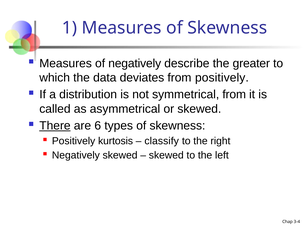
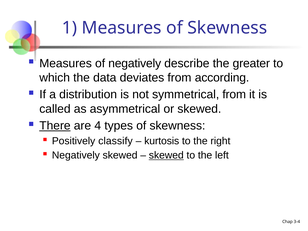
from positively: positively -> according (222, 78)
6: 6 -> 4 (98, 126)
kurtosis: kurtosis -> classify (115, 141)
classify: classify -> kurtosis (162, 141)
skewed underline: none -> present (166, 155)
